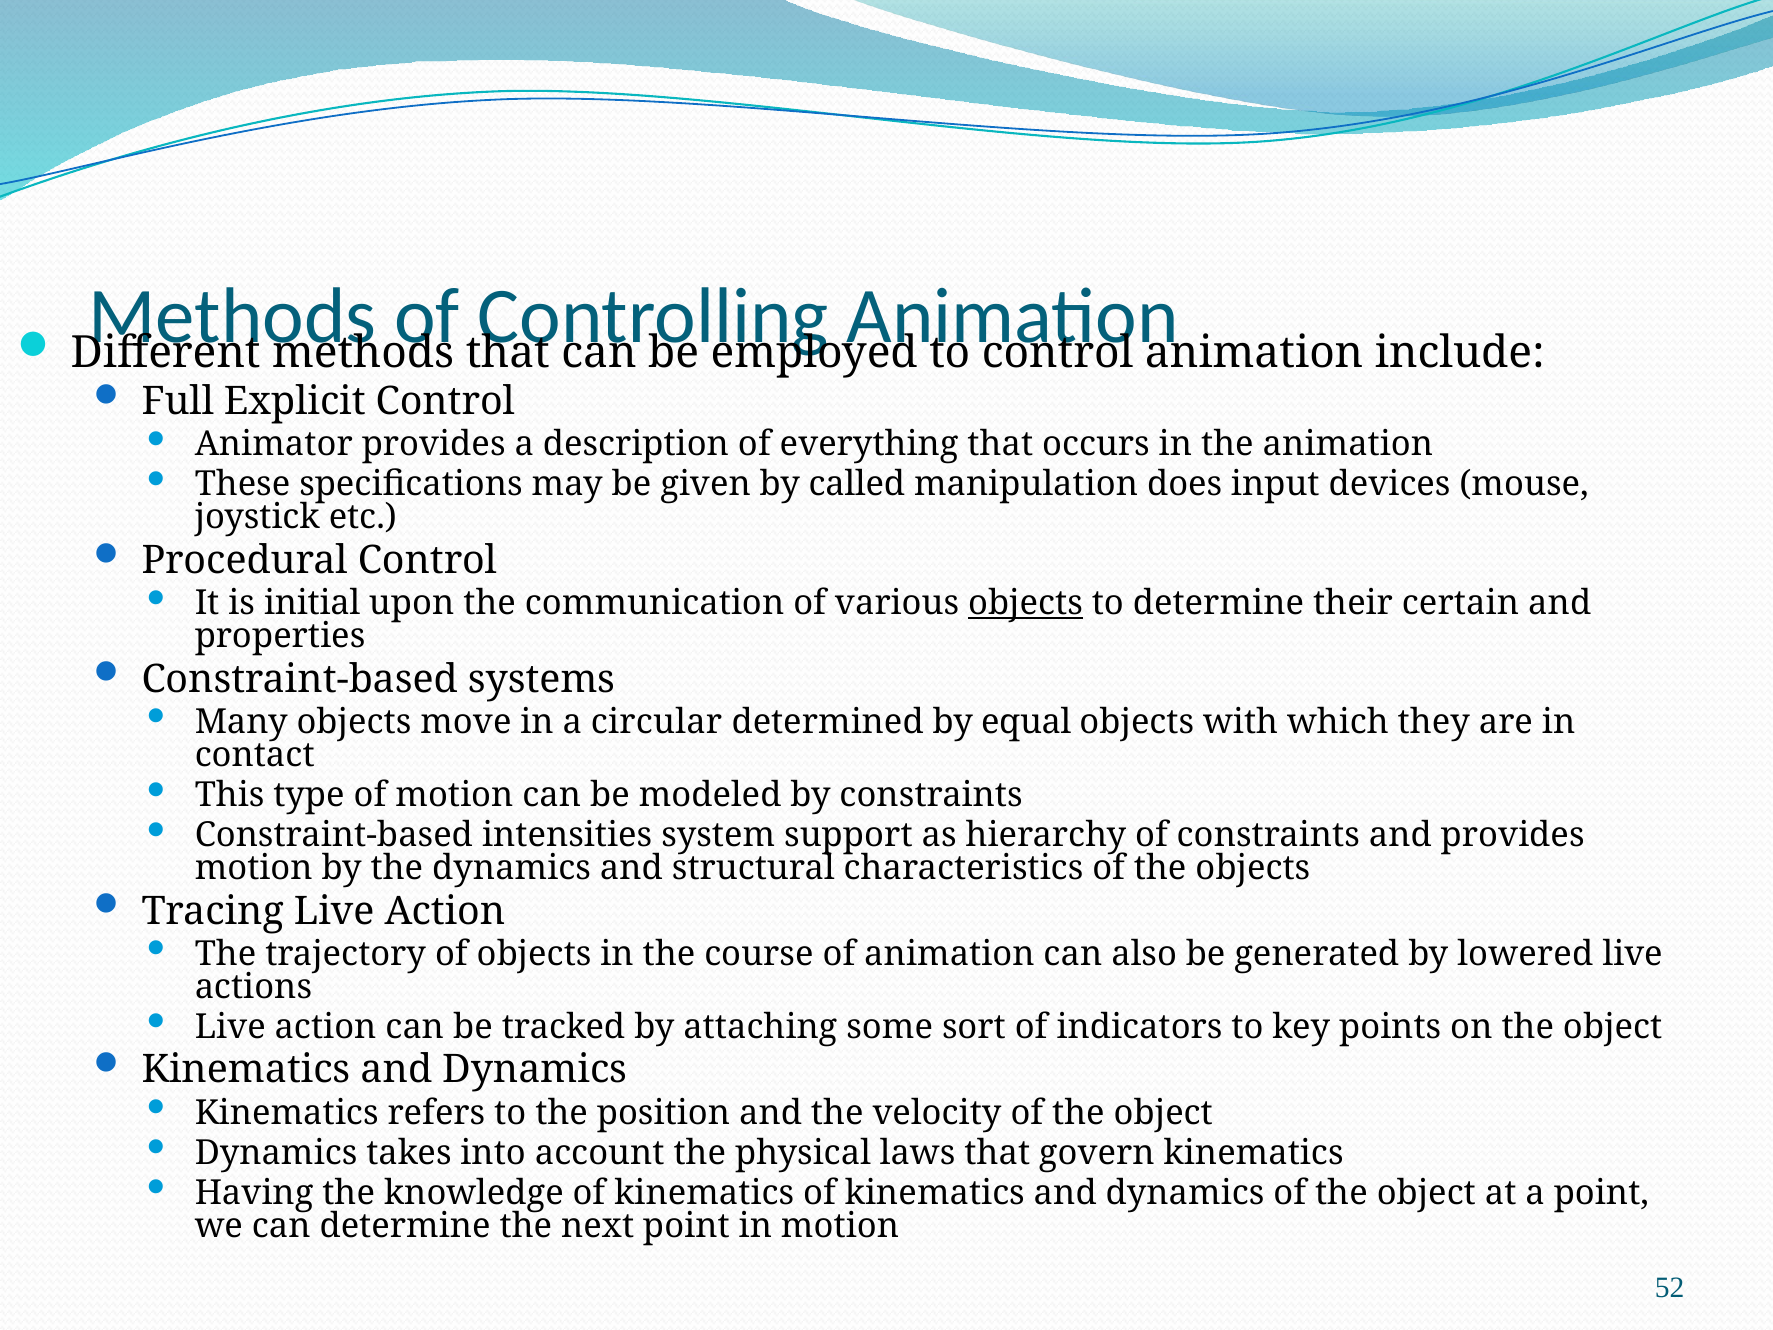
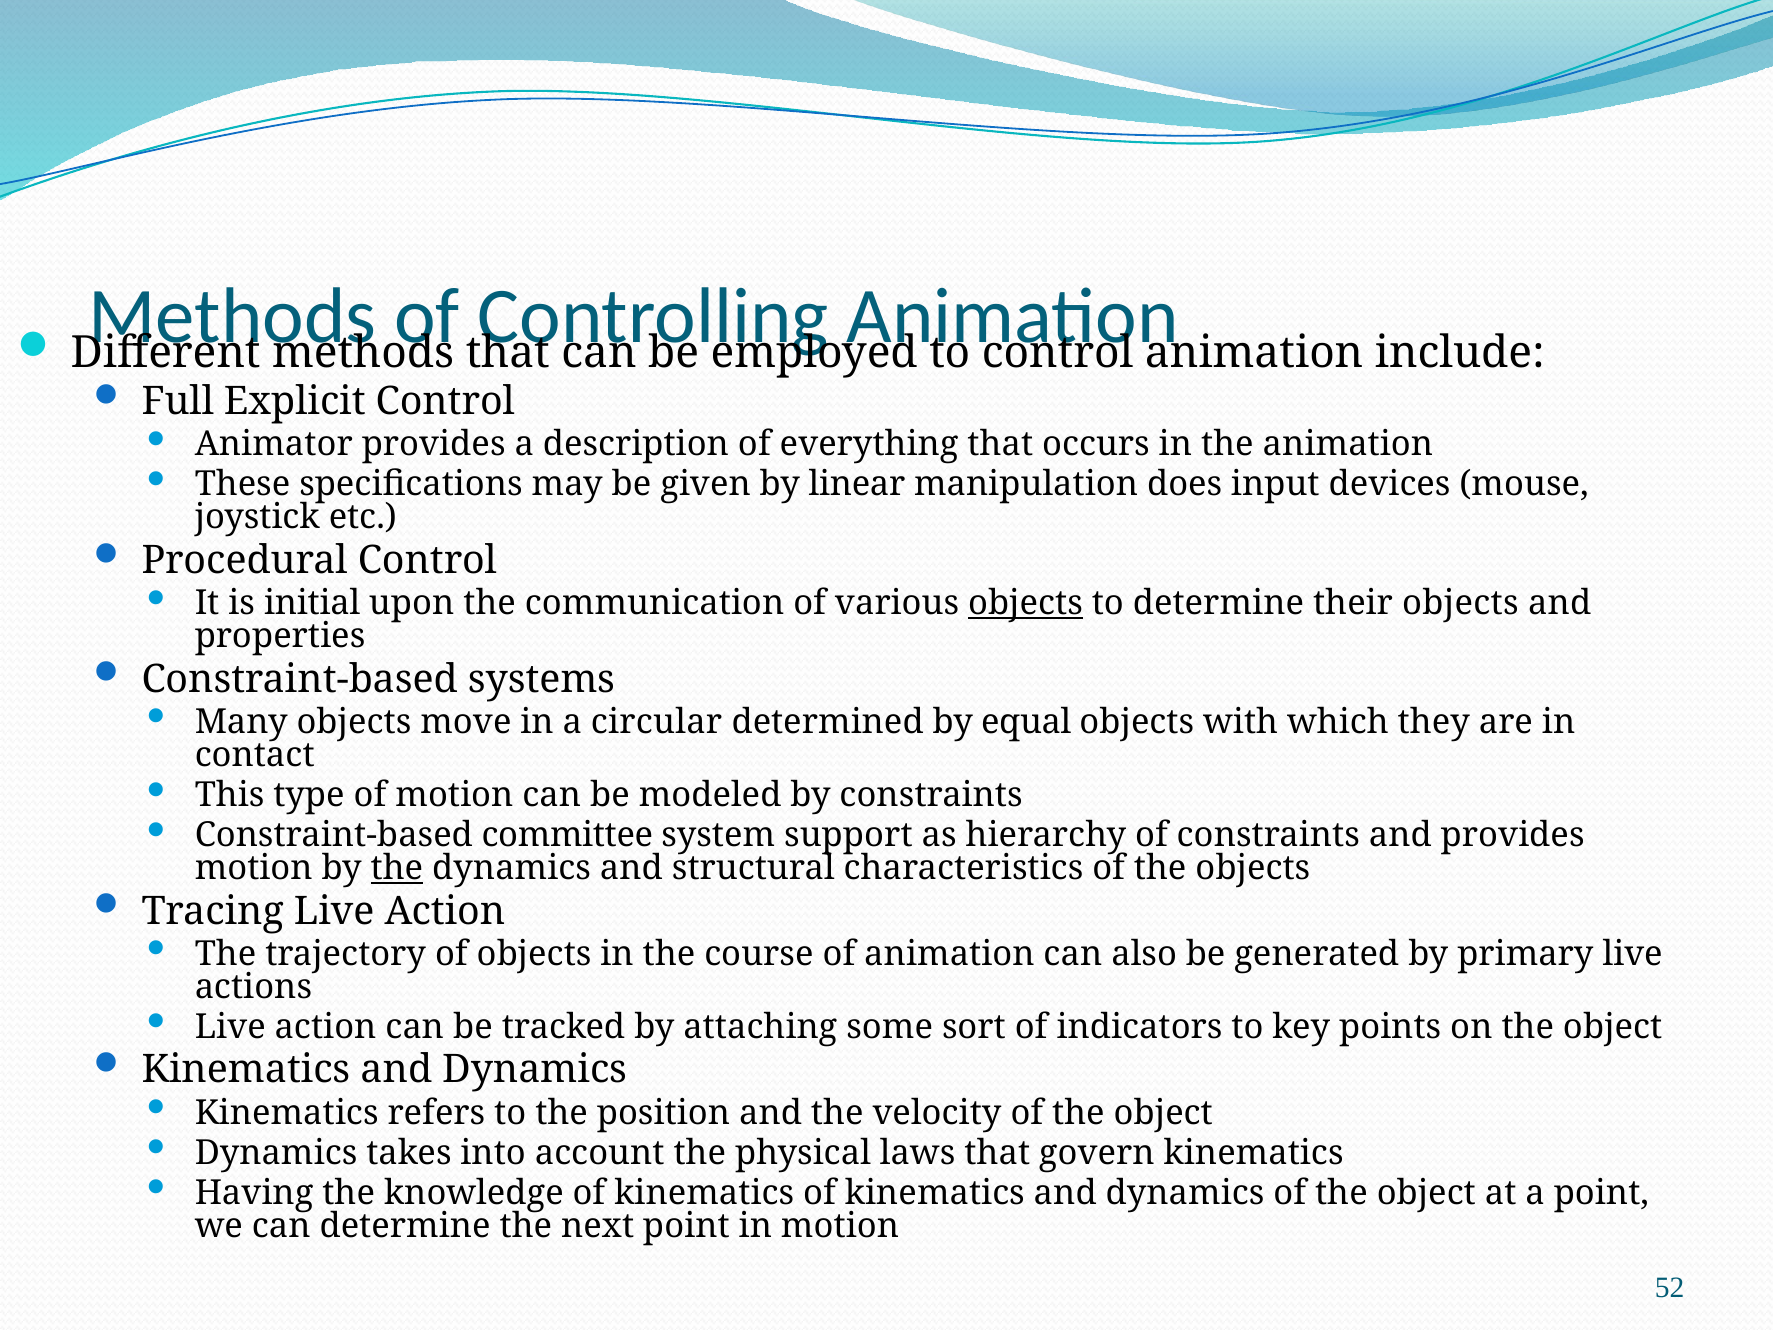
called: called -> linear (857, 484)
their certain: certain -> objects (1460, 603)
intensities: intensities -> committee (567, 835)
the underline: none -> present (397, 868)
lowered: lowered -> primary (1525, 954)
